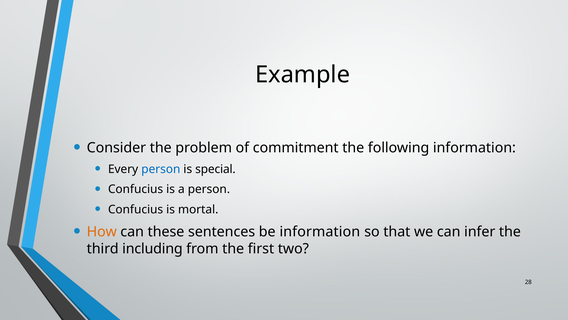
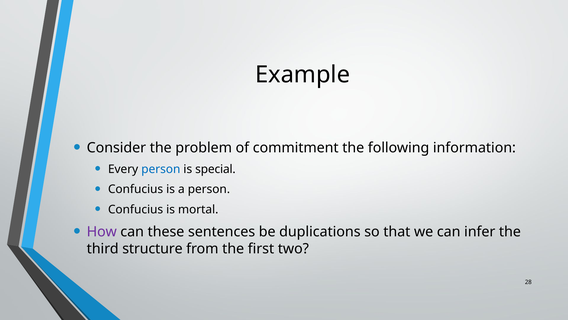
How colour: orange -> purple (102, 231)
be information: information -> duplications (320, 231)
including: including -> structure (152, 248)
